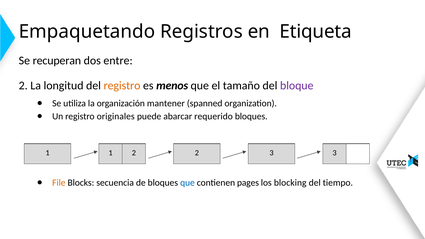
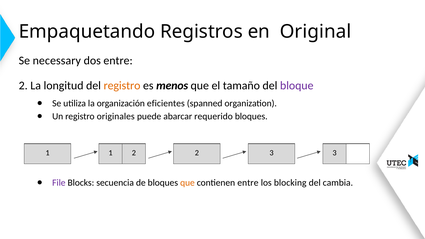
Etiqueta: Etiqueta -> Original (316, 31)
recuperan: recuperan -> necessary (57, 61)
mantener: mantener -> eficientes (166, 103)
File colour: orange -> purple (59, 183)
que colour: blue -> orange (187, 183)
contienen pages: pages -> entre (248, 183)
tiempo: tiempo -> cambia (338, 183)
